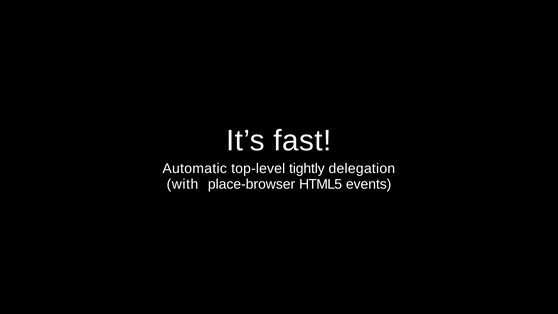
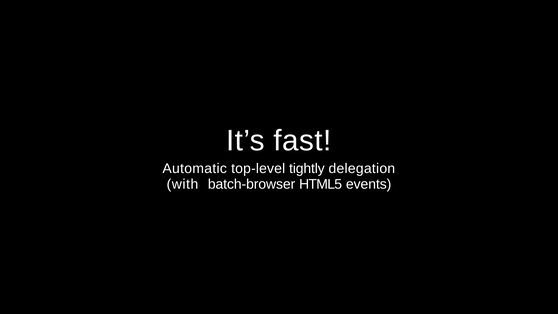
place-browser: place-browser -> batch-browser (252, 184)
